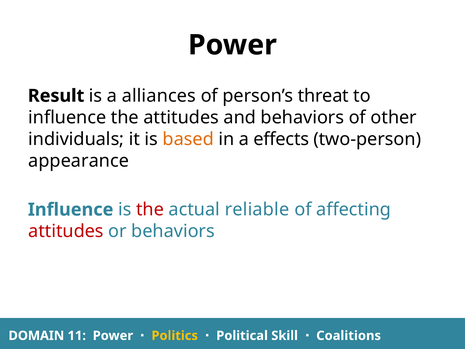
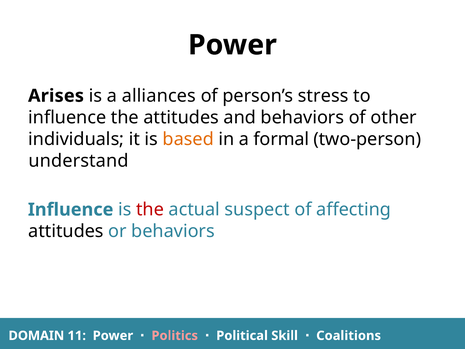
Result: Result -> Arises (56, 96)
threat: threat -> stress (323, 96)
effects: effects -> formal (281, 139)
appearance: appearance -> understand (79, 161)
reliable: reliable -> suspect (257, 209)
attitudes colour: red -> black (66, 231)
Politics colour: yellow -> pink (175, 335)
